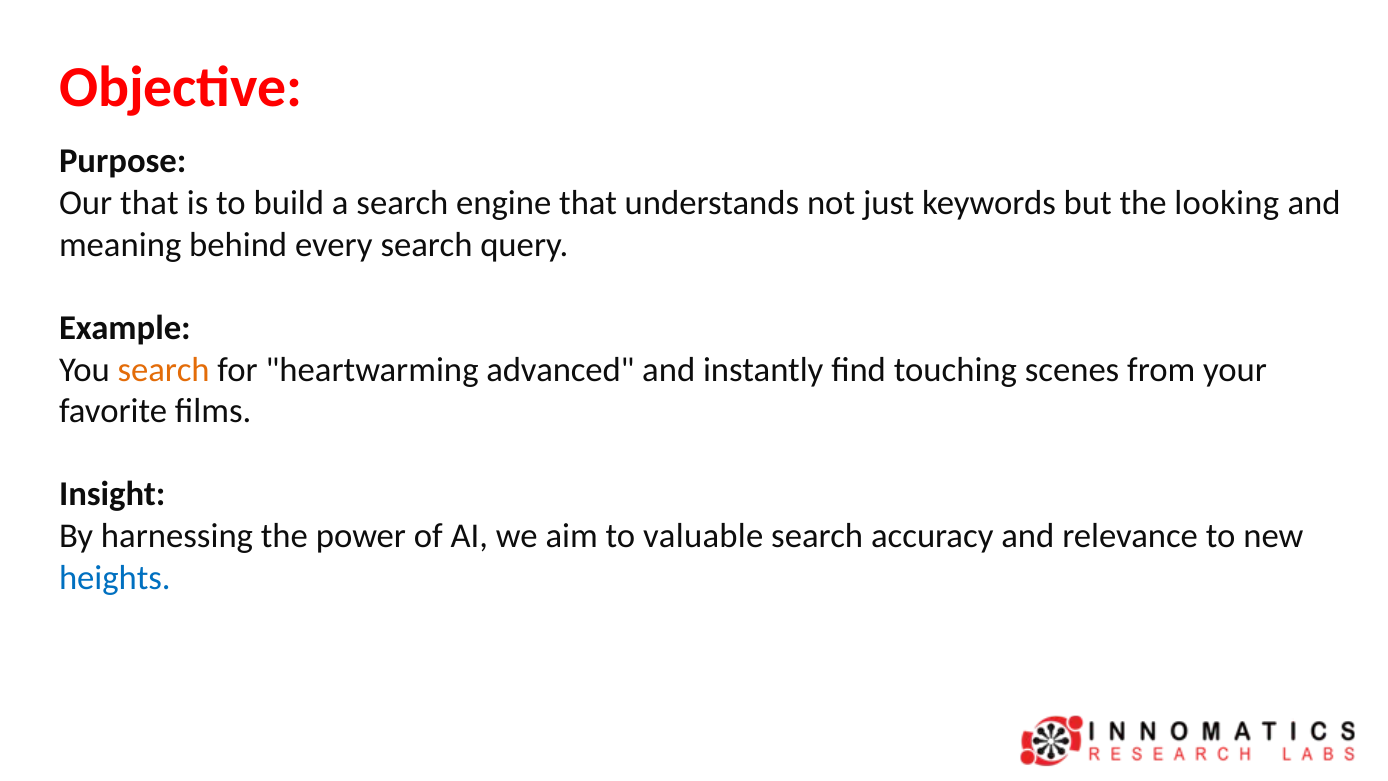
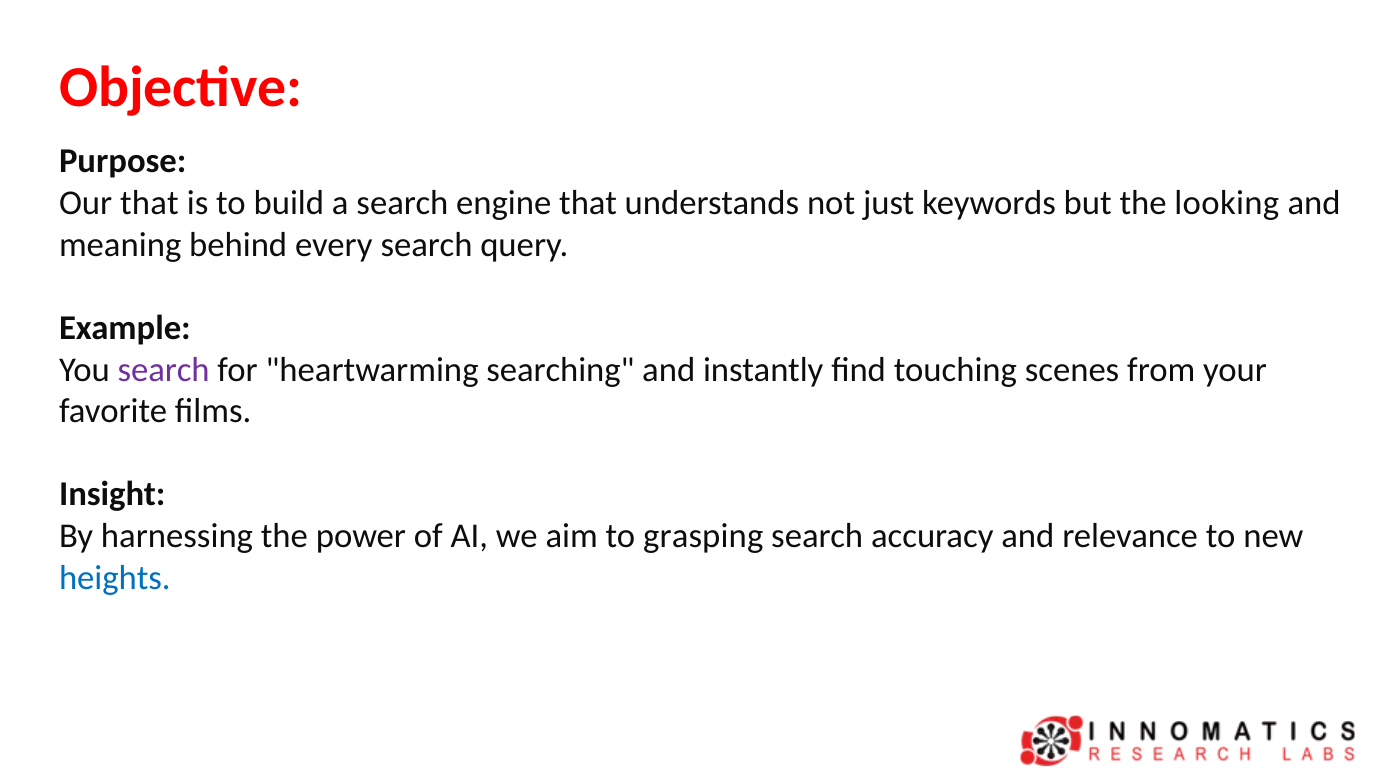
search colour: orange -> purple (164, 369)
advanced: advanced -> searching (560, 369)
valuable: valuable -> grasping (703, 536)
